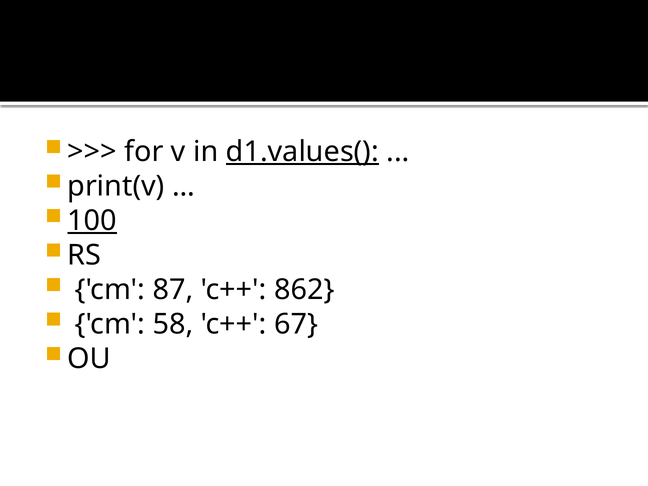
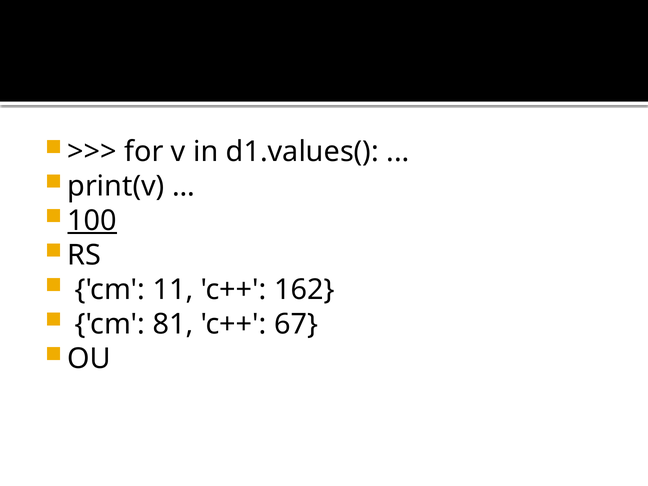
d1.values( underline: present -> none (302, 152)
87: 87 -> 11 (173, 290)
862: 862 -> 162 (304, 290)
58: 58 -> 81 (173, 324)
